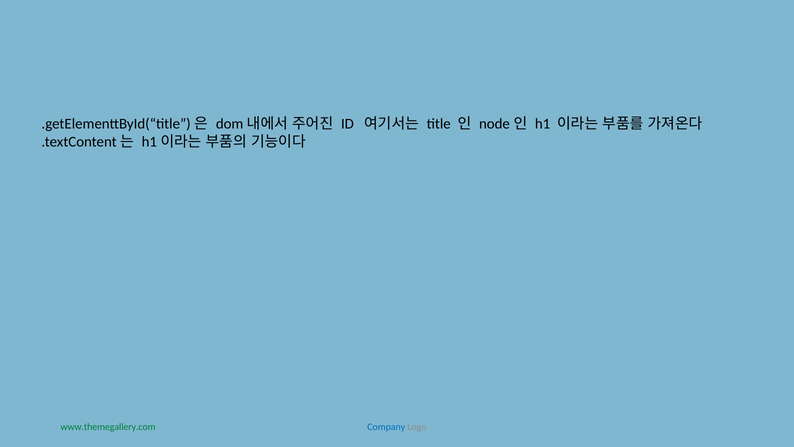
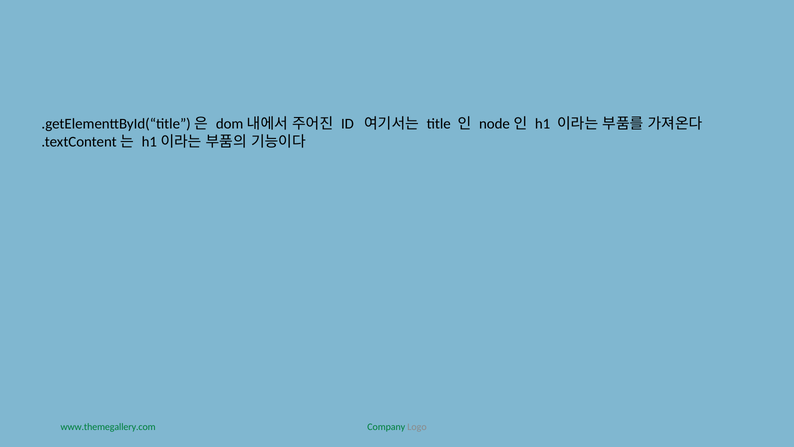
Company colour: blue -> green (386, 426)
